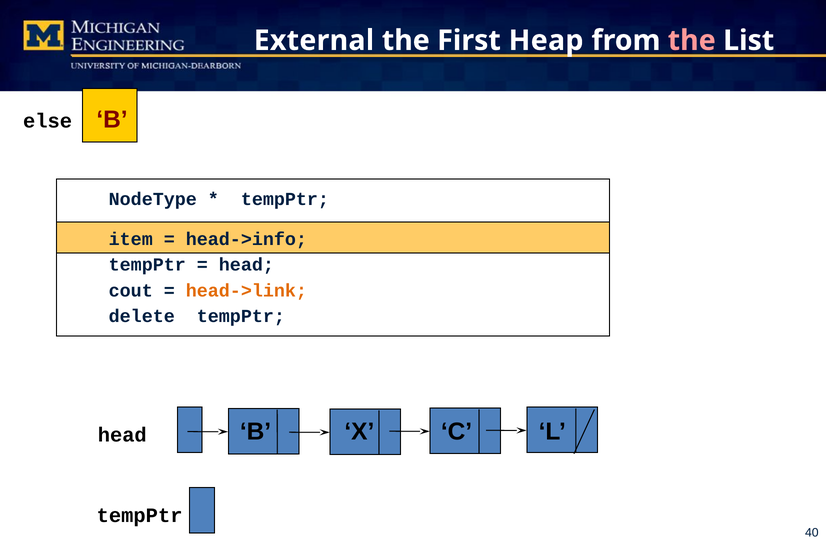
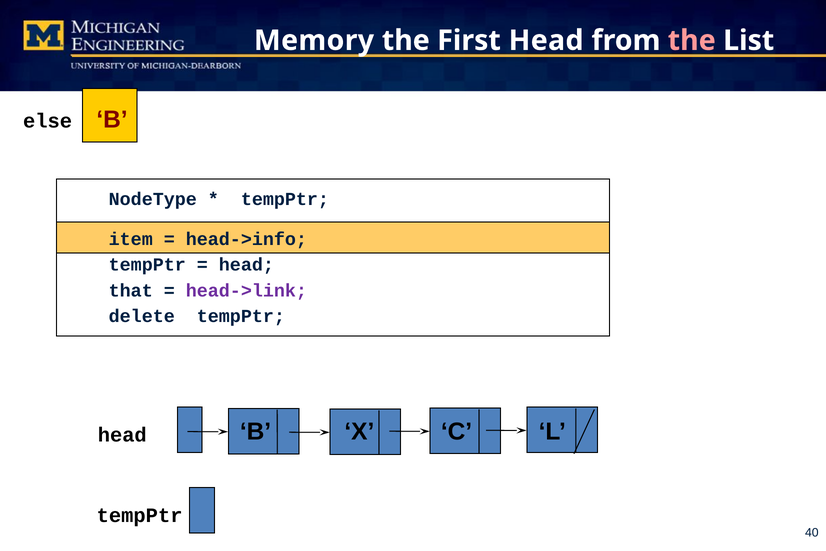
External: External -> Memory (314, 40)
First Heap: Heap -> Head (546, 40)
cout: cout -> that (131, 290)
head->link colour: orange -> purple (246, 290)
